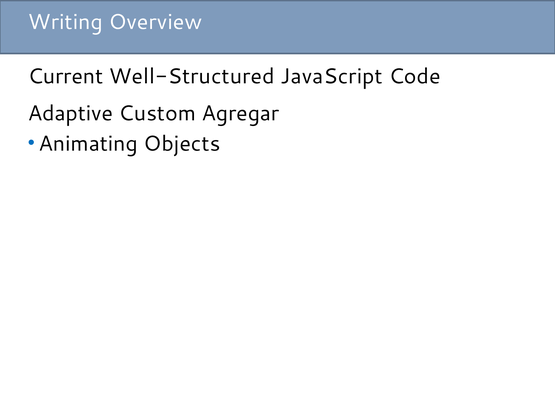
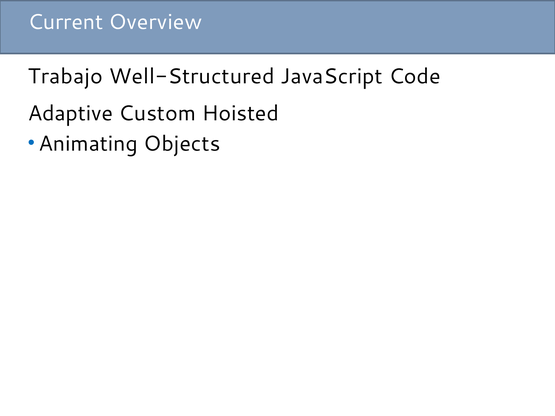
Writing: Writing -> Current (66, 22)
Current: Current -> Trabajo (65, 76)
Agregar: Agregar -> Hoisted (240, 113)
